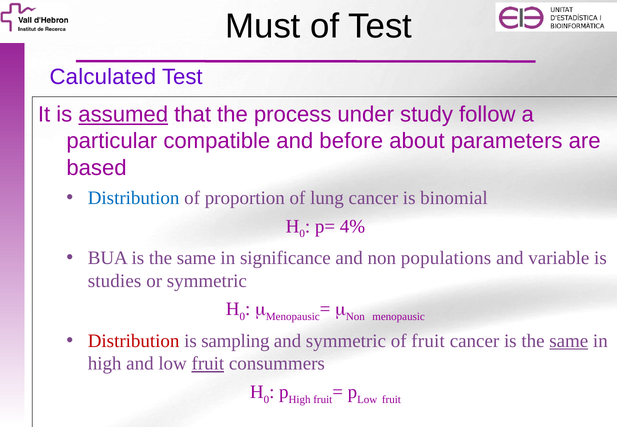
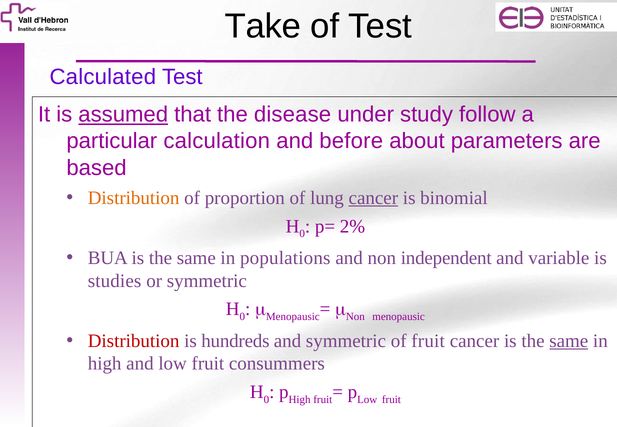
Must: Must -> Take (263, 26)
process: process -> disease (293, 115)
compatible: compatible -> calculation (217, 141)
Distribution colour: blue -> orange (134, 198)
cancer underline: none -> present (373, 198)
4%: 4% -> 2% (353, 226)
significance: significance -> populations (285, 258)
populations: populations -> independent (446, 258)
sampling: sampling -> hundreds (235, 341)
fruit underline: present -> none (208, 364)
